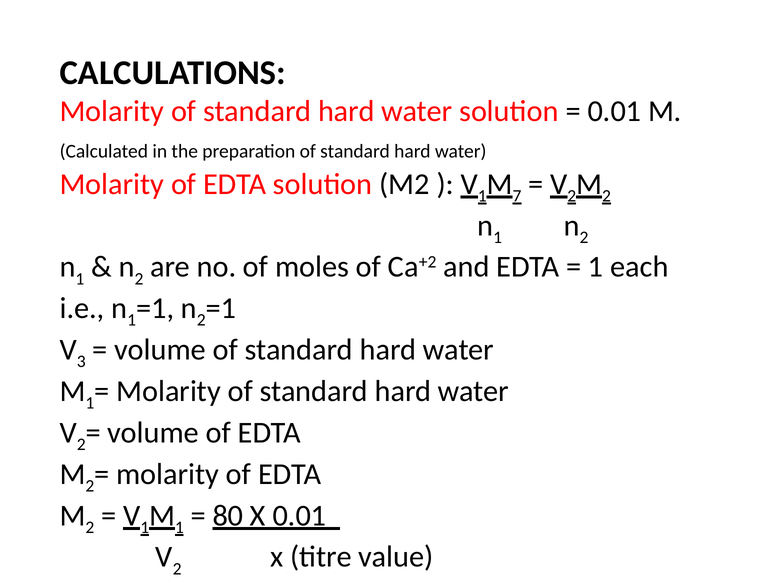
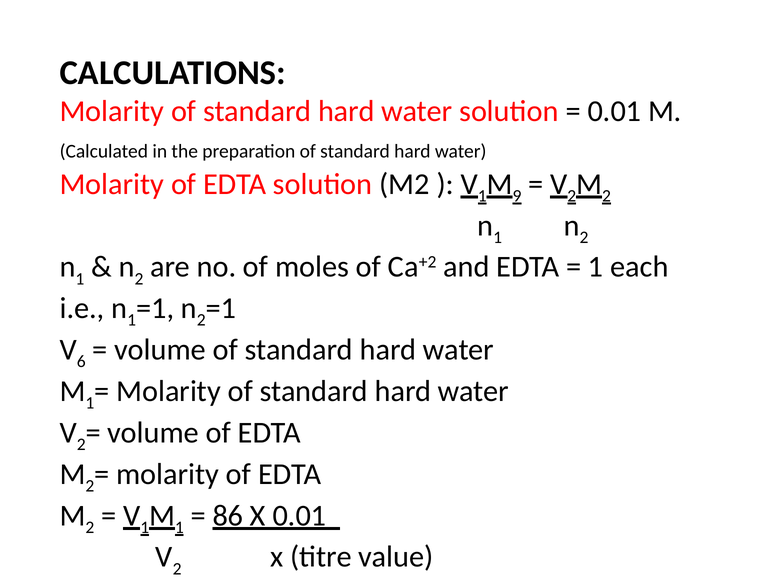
7: 7 -> 9 (517, 196)
3: 3 -> 6 (81, 362)
80: 80 -> 86 (228, 516)
